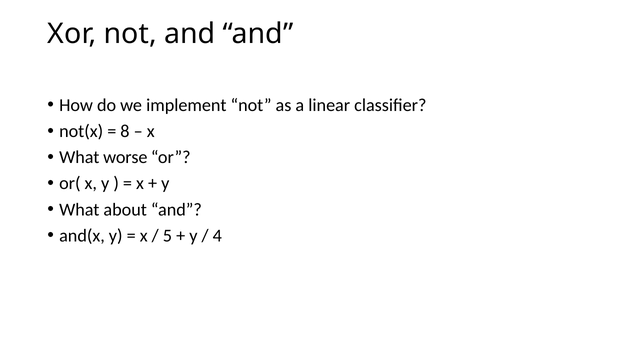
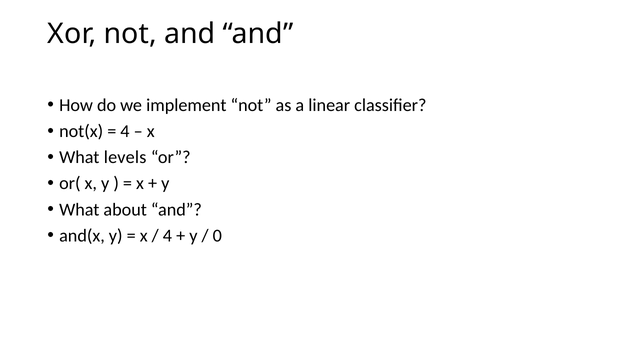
8: 8 -> 4 (125, 131)
worse: worse -> levels (125, 158)
5: 5 -> 4 (167, 236)
4: 4 -> 0 (217, 236)
